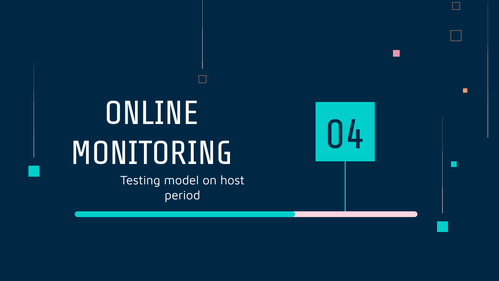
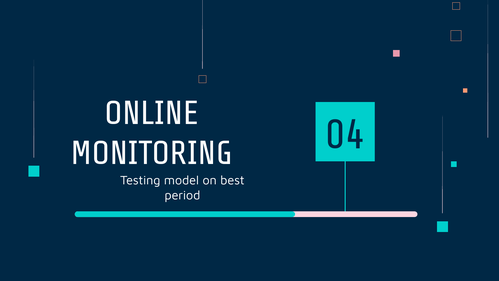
host: host -> best (232, 180)
